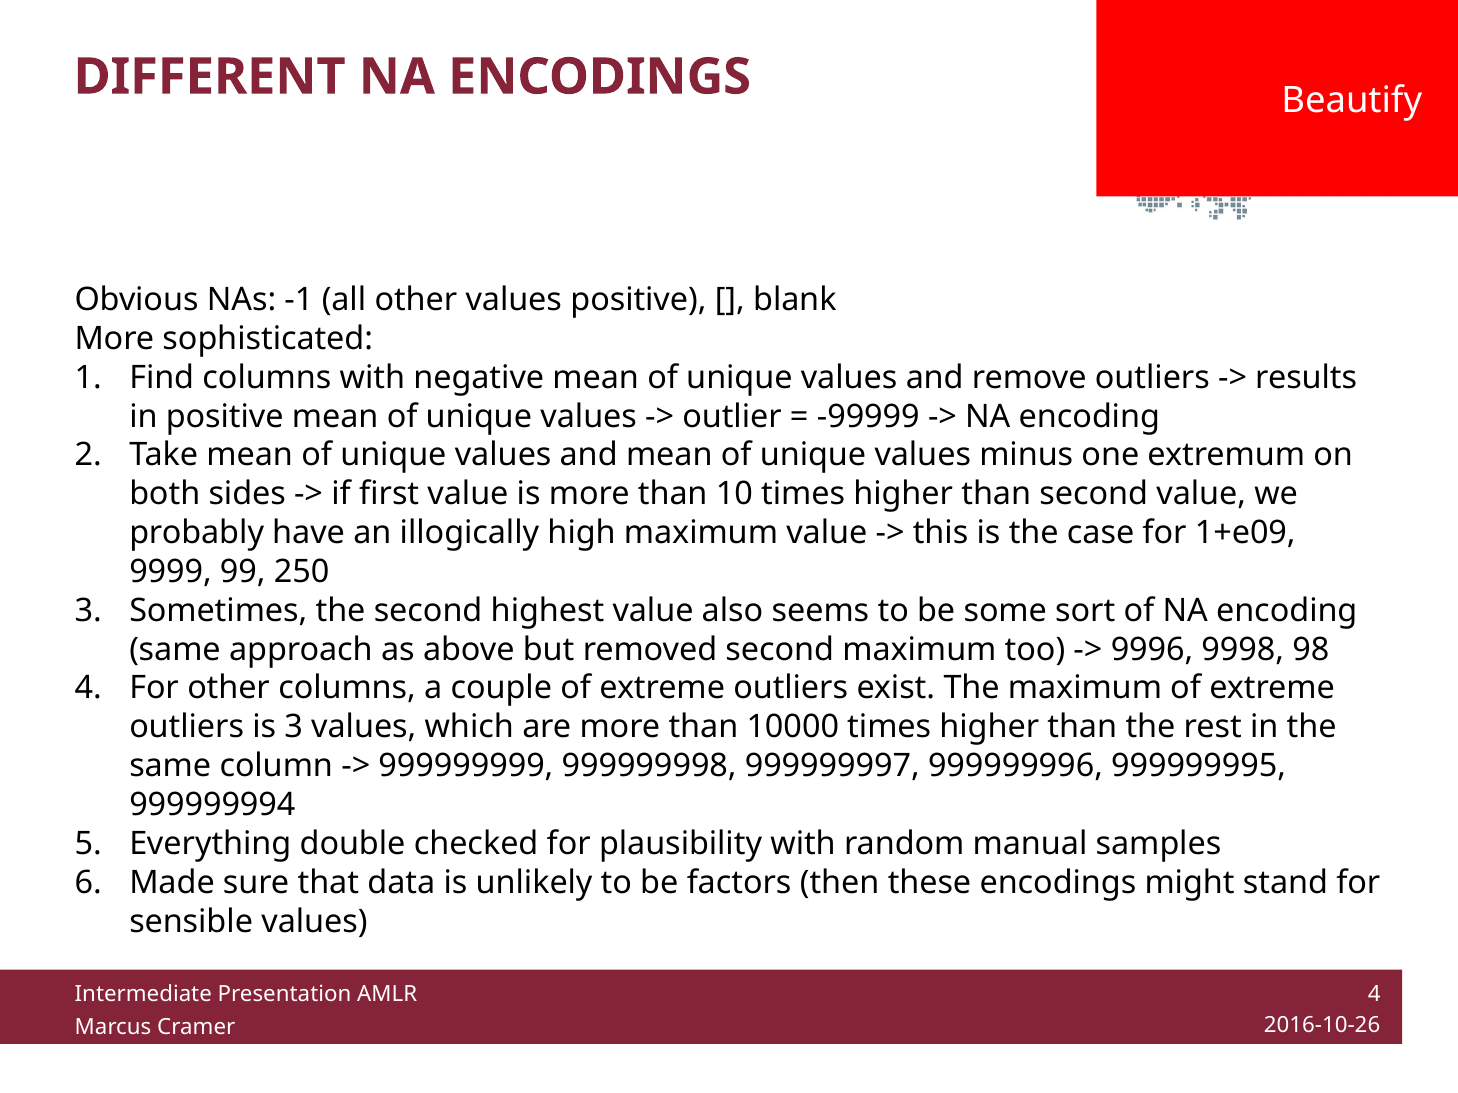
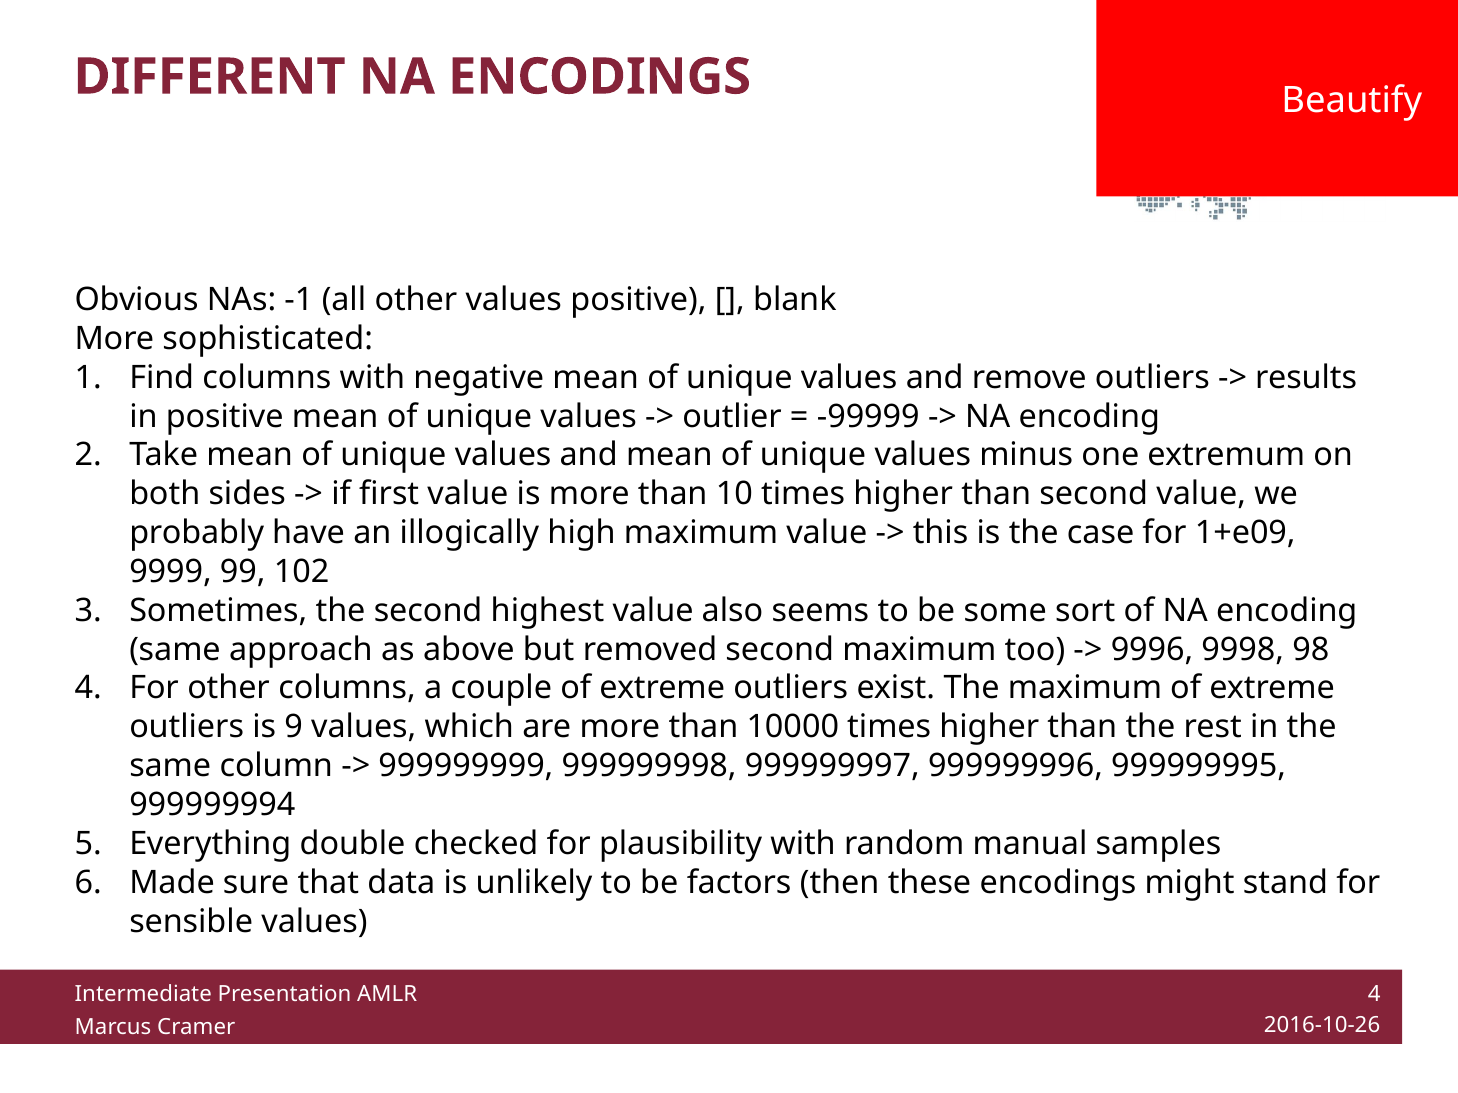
250: 250 -> 102 (302, 572)
is 3: 3 -> 9 (294, 727)
